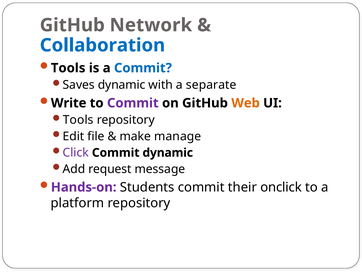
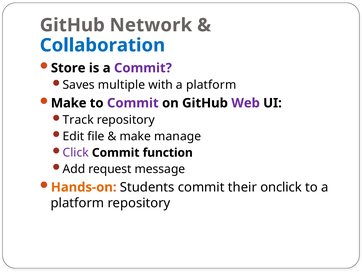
Tools: Tools -> Store (68, 68)
Commit colour: blue -> purple (143, 68)
Saves dynamic: dynamic -> multiple (122, 85)
with a separate: separate -> platform (211, 85)
Write: Write -> Make (69, 103)
Web colour: orange -> purple (246, 103)
Tools: Tools -> Track (78, 120)
Commit dynamic: dynamic -> function (168, 152)
Hands-on colour: purple -> orange (84, 187)
